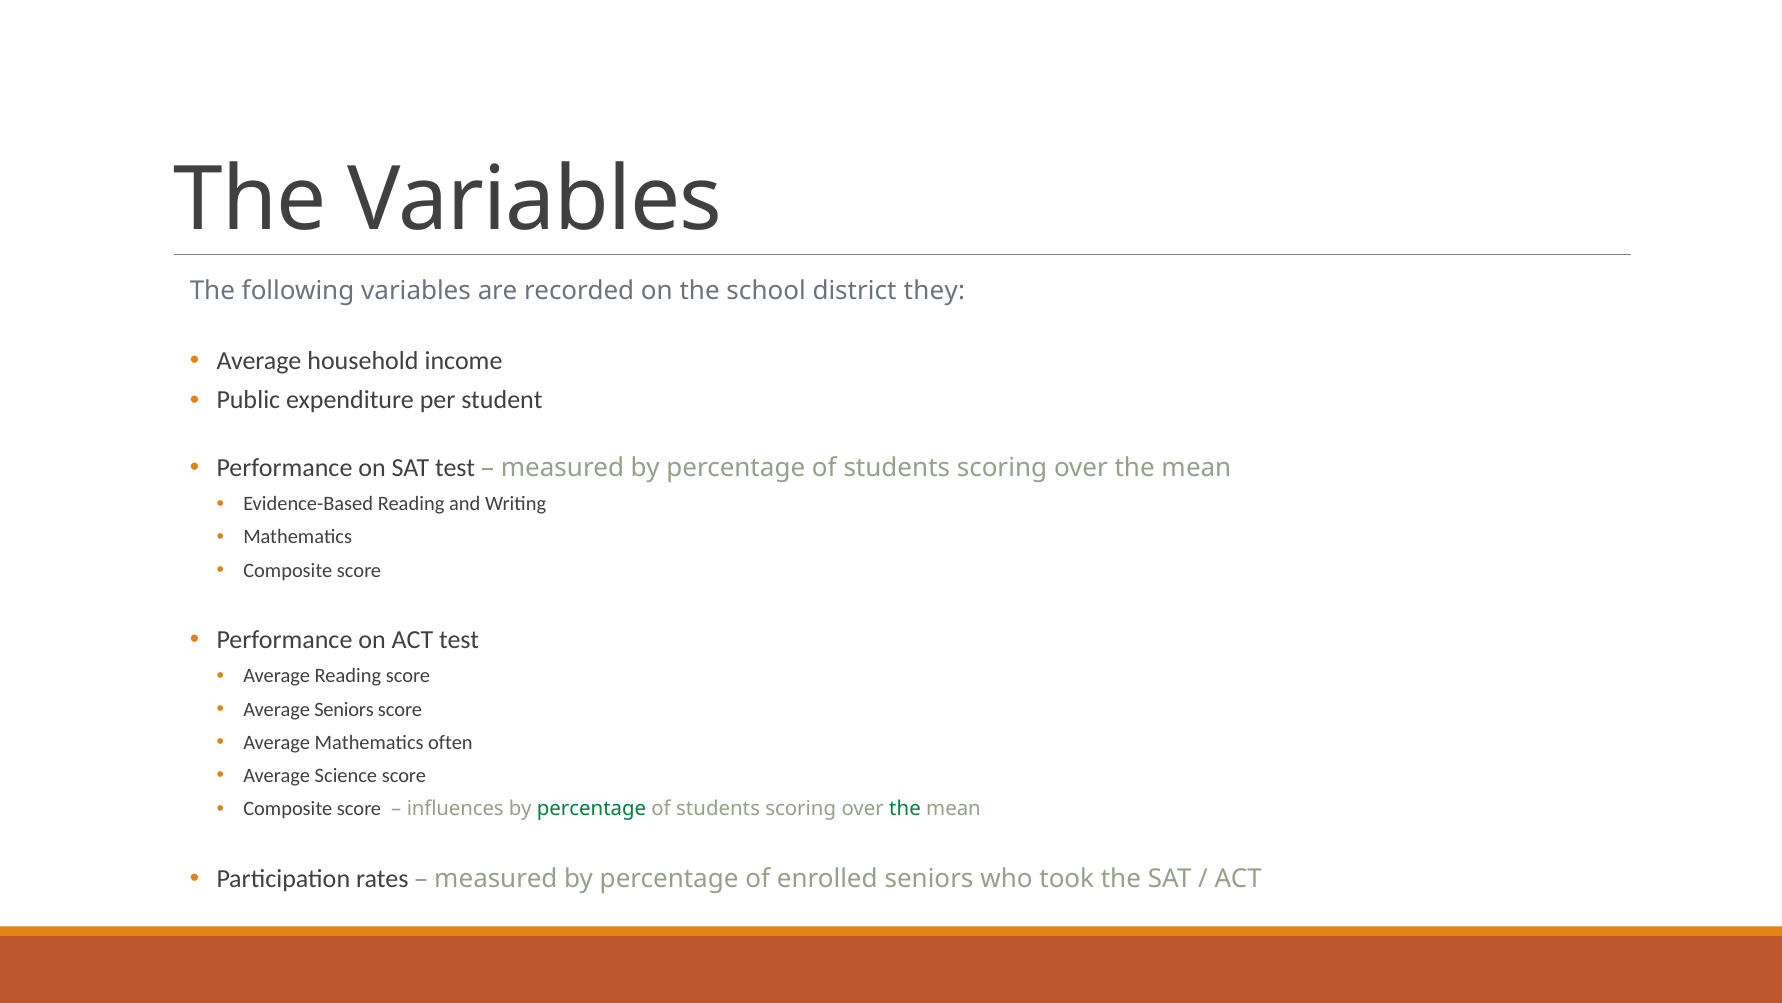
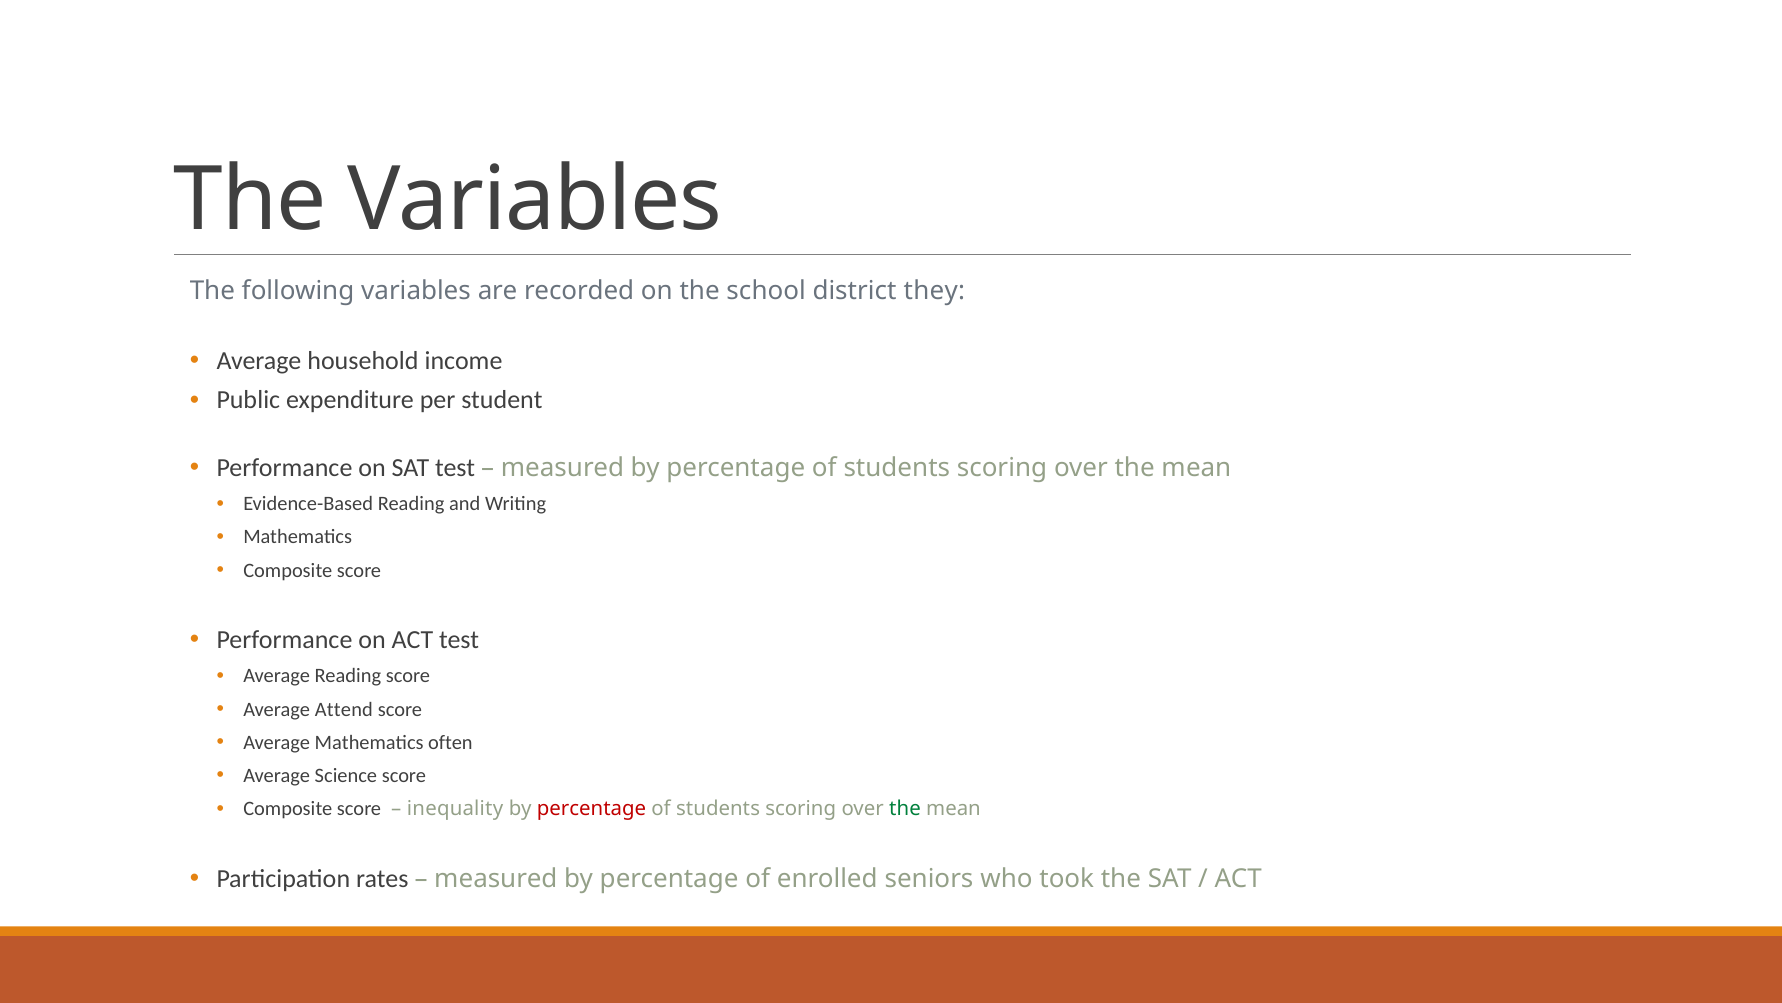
Average Seniors: Seniors -> Attend (344, 709)
influences: influences -> inequality (455, 809)
percentage colour: green -> red (592, 809)
